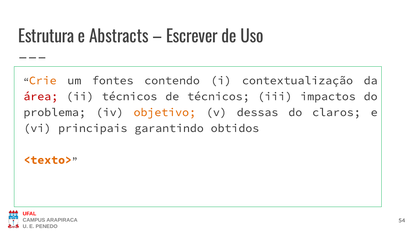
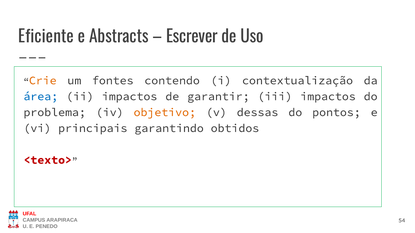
Estrutura: Estrutura -> Eficiente (46, 37)
área colour: red -> blue (41, 97)
ii técnicos: técnicos -> impactos (130, 97)
de técnicos: técnicos -> garantir (218, 97)
claros: claros -> pontos (336, 112)
<texto> colour: orange -> red (48, 160)
